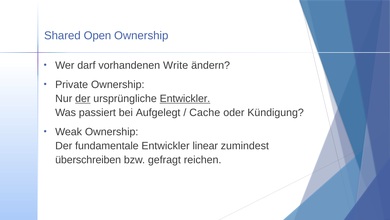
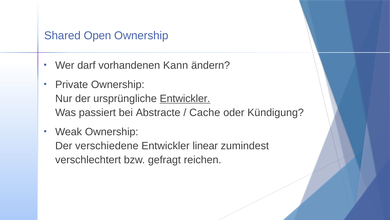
Write: Write -> Kann (176, 65)
der underline: present -> none (83, 98)
Aufgelegt: Aufgelegt -> Abstracte (158, 112)
fundamentale: fundamentale -> verschiedene (107, 145)
überschreiben: überschreiben -> verschlechtert (88, 159)
